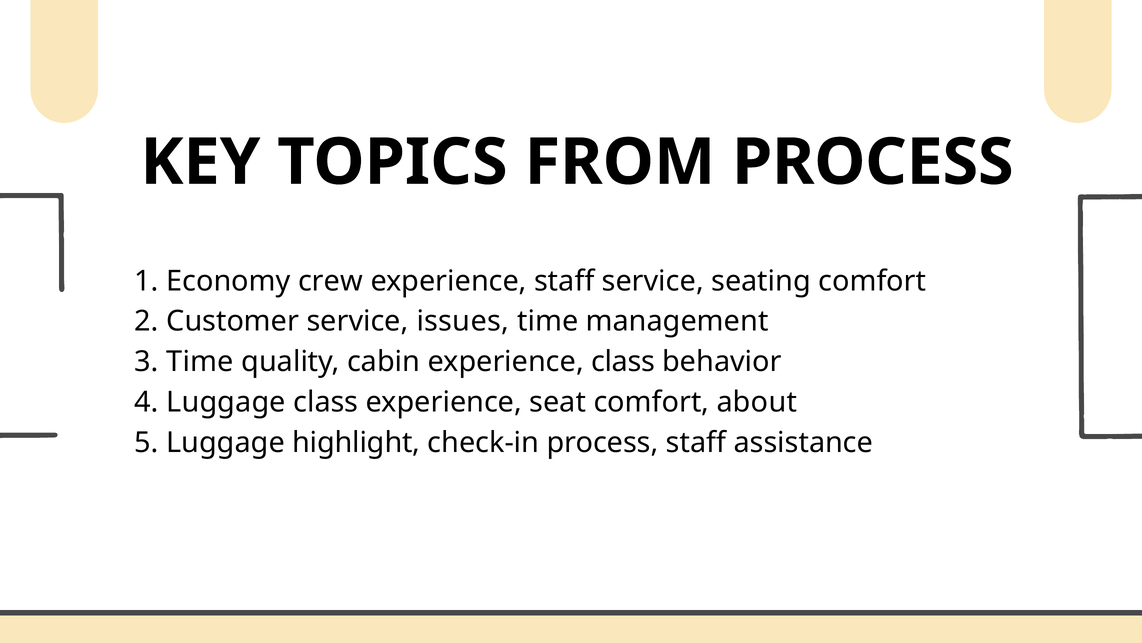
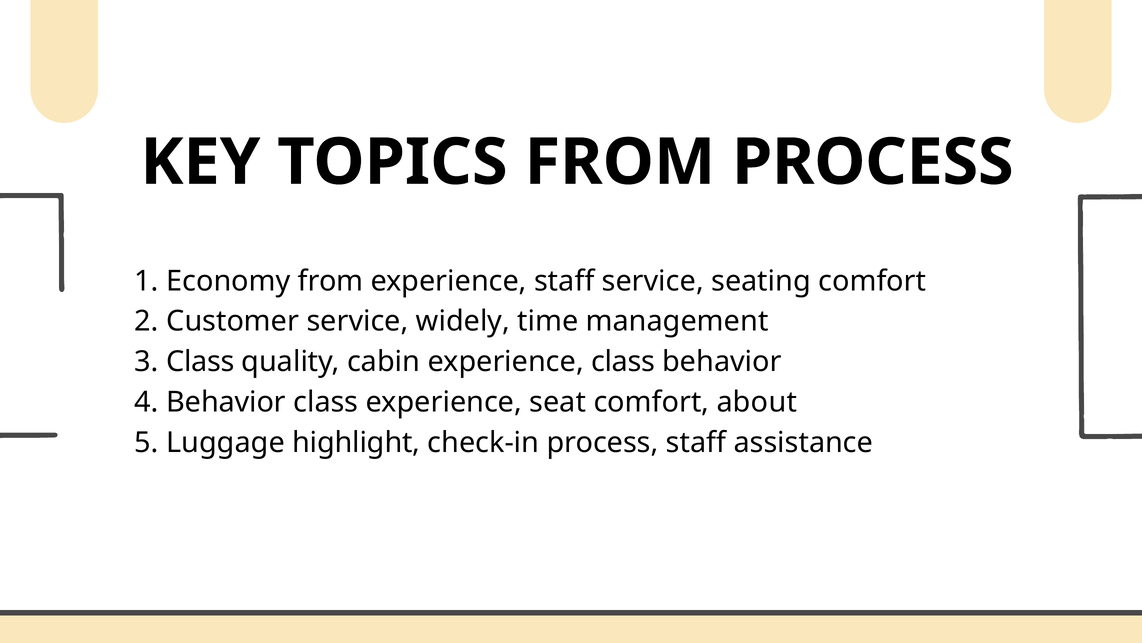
Economy crew: crew -> from (331, 281)
issues: issues -> widely (463, 321)
Time: Time -> Class (200, 362)
Luggage: Luggage -> Behavior (226, 402)
